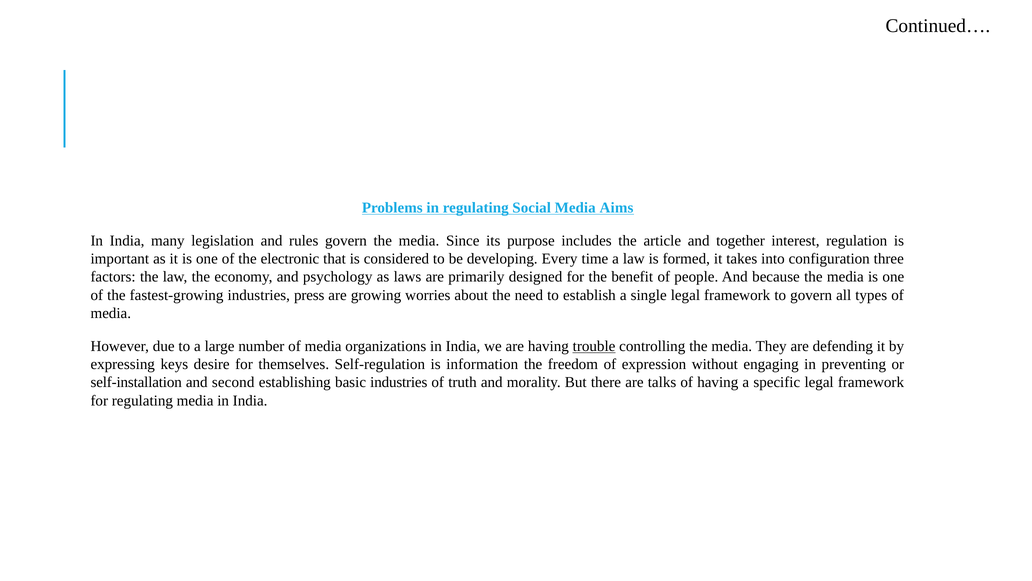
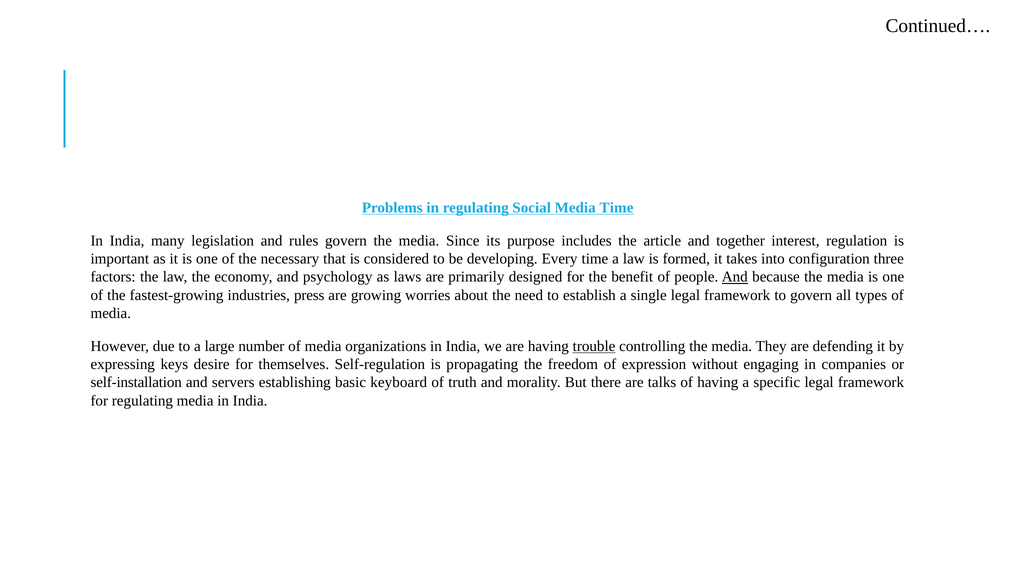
Media Aims: Aims -> Time (617, 207)
electronic: electronic -> necessary (290, 259)
And underline: none -> present (735, 277)
information: information -> propagating (482, 364)
preventing: preventing -> companies (854, 364)
second: second -> servers (233, 382)
basic industries: industries -> keyboard (399, 382)
